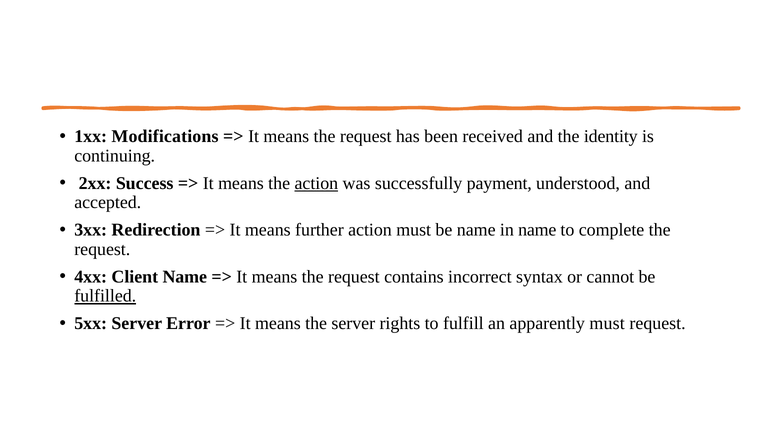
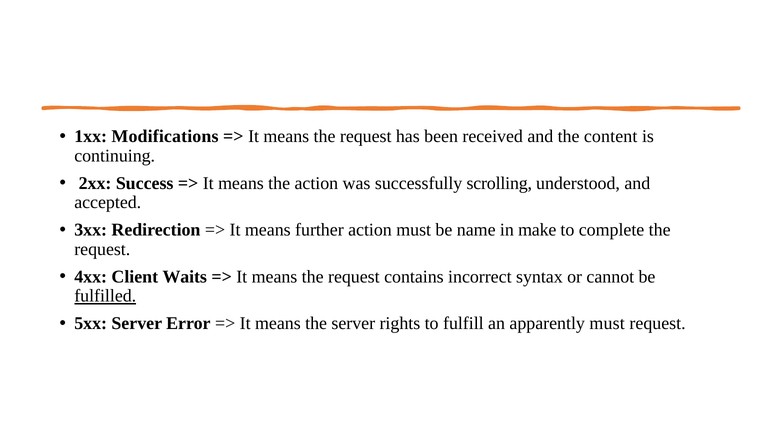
identity: identity -> content (611, 136)
action underline: present -> none (316, 183)
payment: payment -> scrolling (499, 183)
in name: name -> make (537, 230)
Client Name: Name -> Waits (185, 277)
